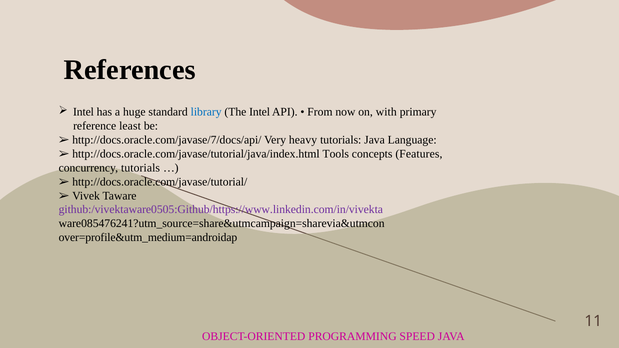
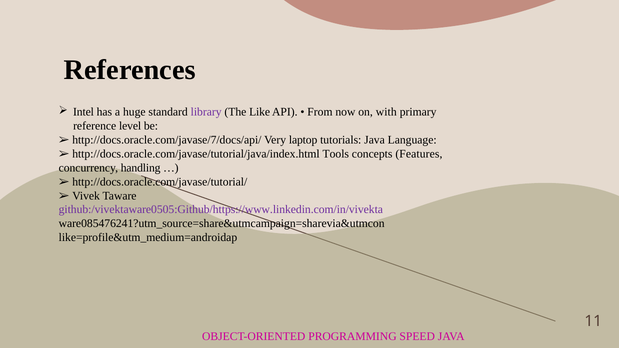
library colour: blue -> purple (206, 112)
The Intel: Intel -> Like (260, 112)
least: least -> level (130, 126)
heavy: heavy -> laptop (303, 140)
concurrency tutorials: tutorials -> handling (141, 168)
over=profile&utm_medium=androidap: over=profile&utm_medium=androidap -> like=profile&utm_medium=androidap (148, 238)
